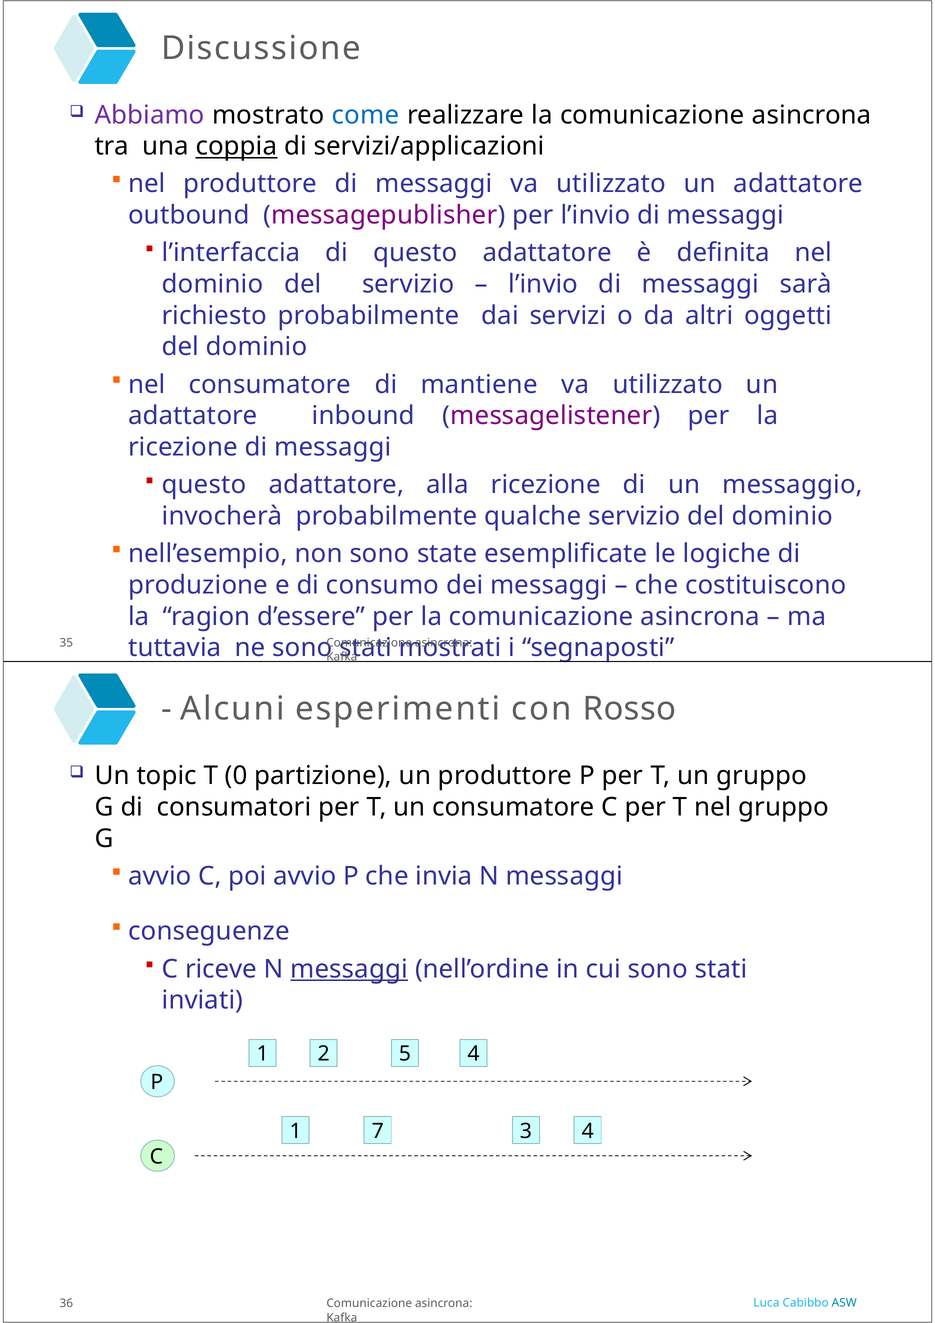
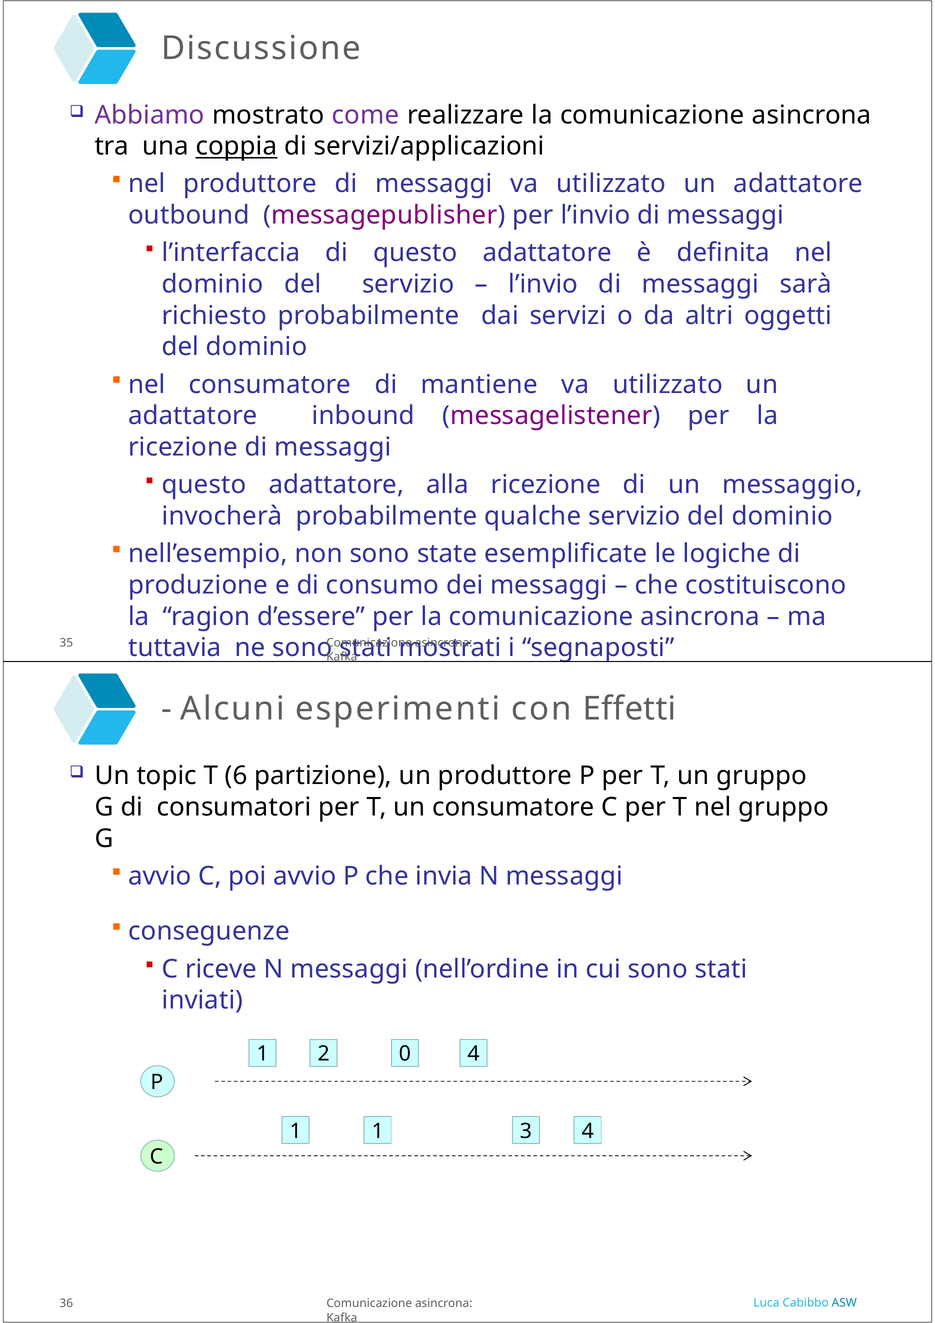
come colour: blue -> purple (366, 115)
Rosso: Rosso -> Effetti (629, 709)
0: 0 -> 6 (236, 776)
messaggi underline: present -> none (349, 969)
5: 5 -> 0 (405, 1054)
1 7: 7 -> 1 (378, 1131)
